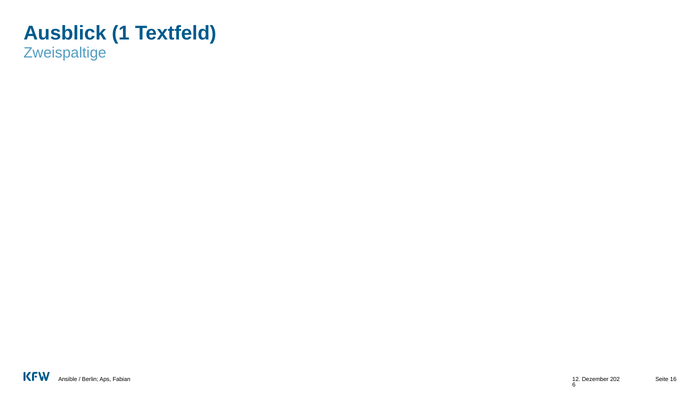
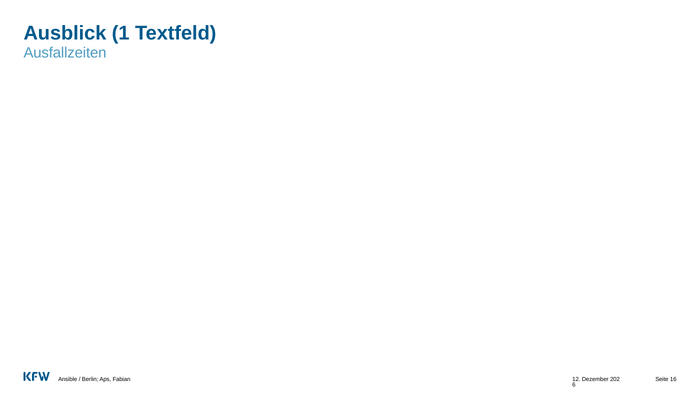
Zweispaltige: Zweispaltige -> Ausfallzeiten (65, 53)
